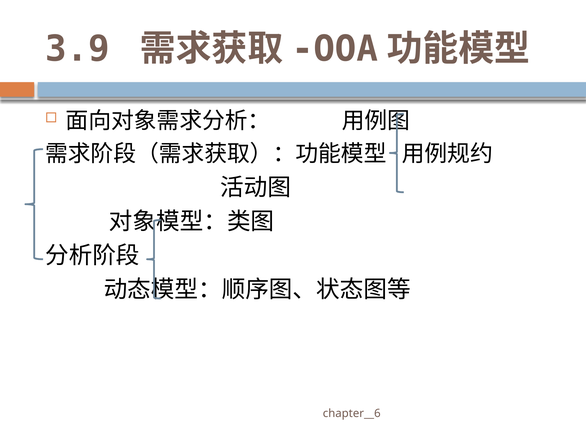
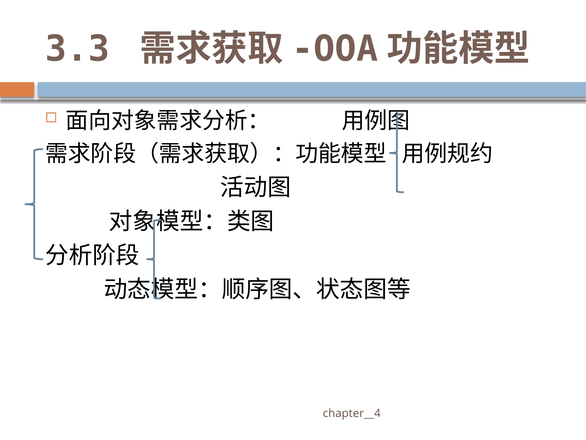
3.9: 3.9 -> 3.3 (77, 49)
chapter__6: chapter__6 -> chapter__4 (352, 413)
